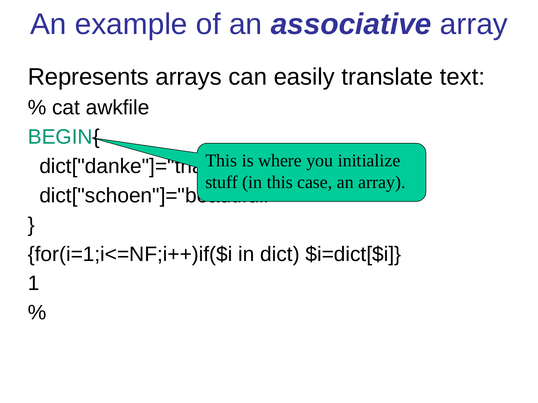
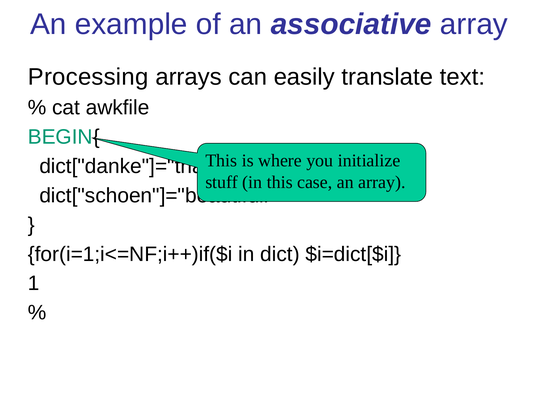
Represents: Represents -> Processing (88, 77)
